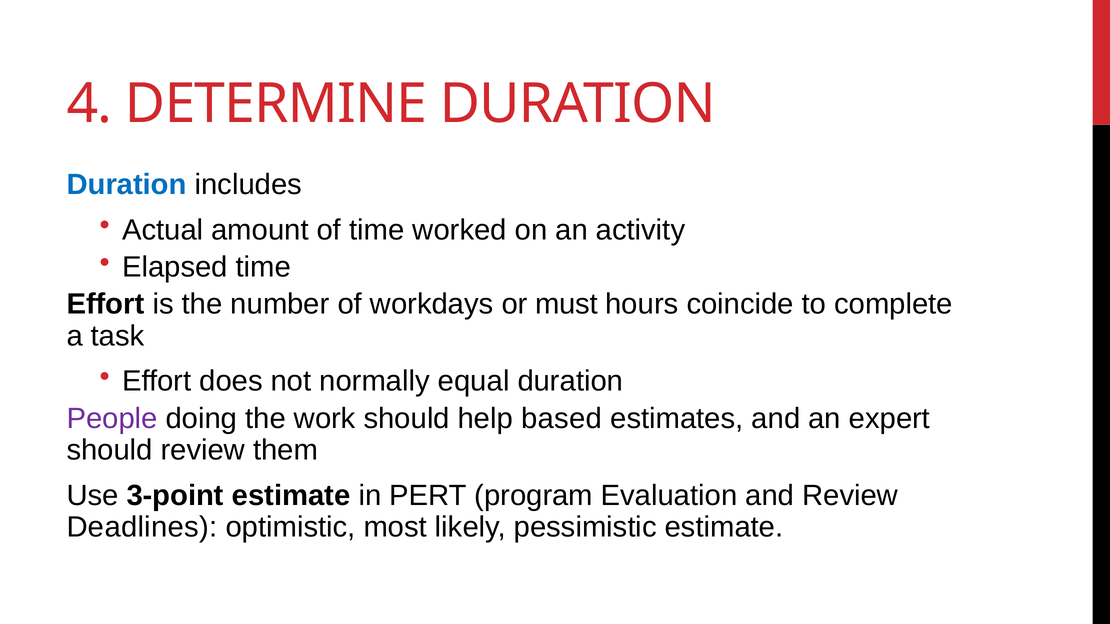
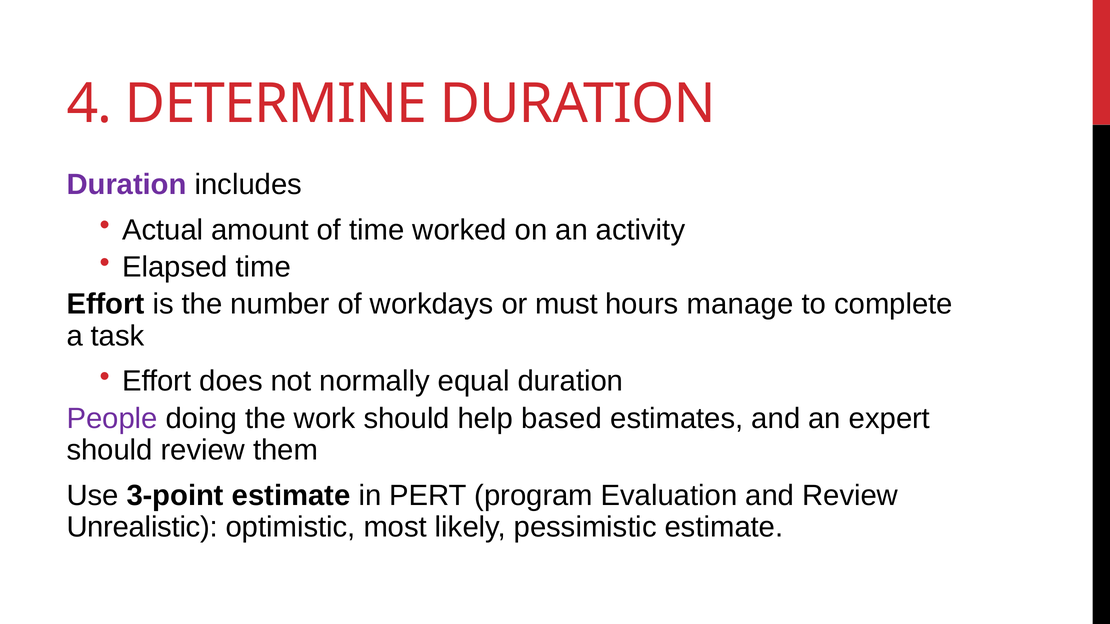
Duration colour: blue -> purple (127, 185)
coincide: coincide -> manage (740, 304)
Deadlines: Deadlines -> Unrealistic (142, 527)
